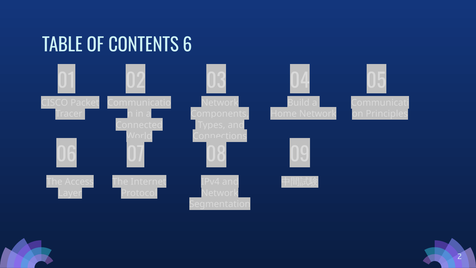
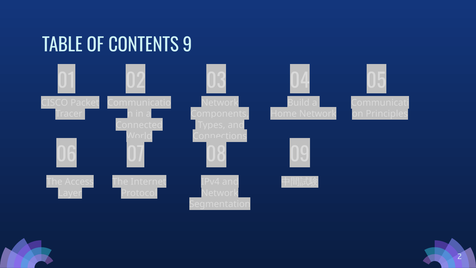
6: 6 -> 9 (188, 45)
